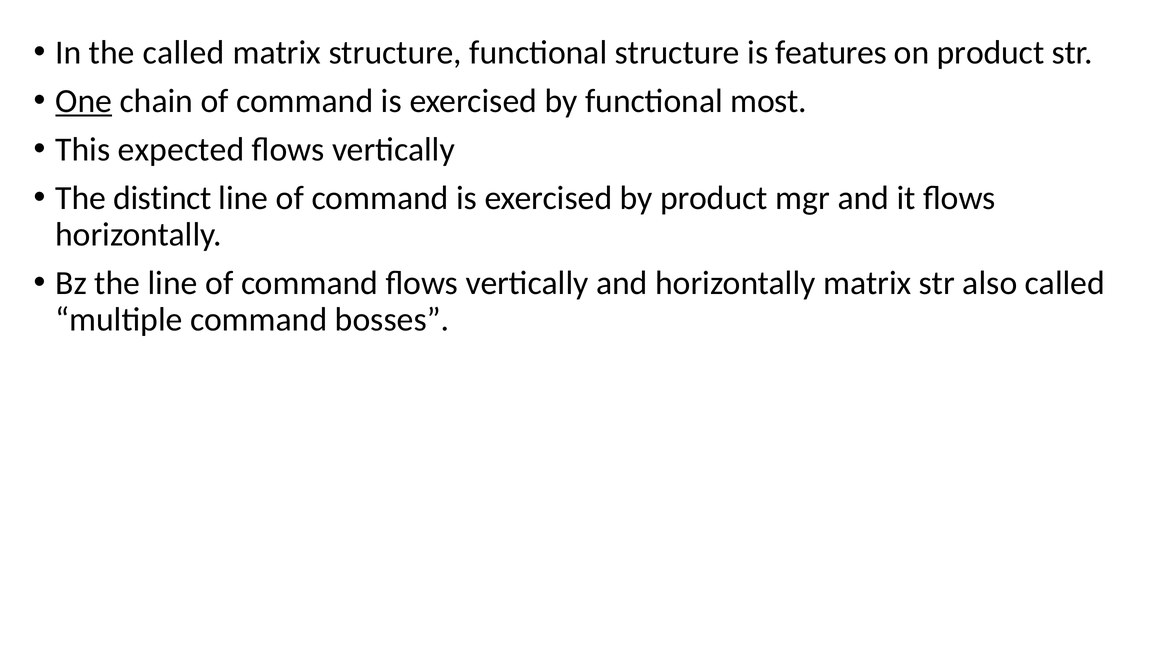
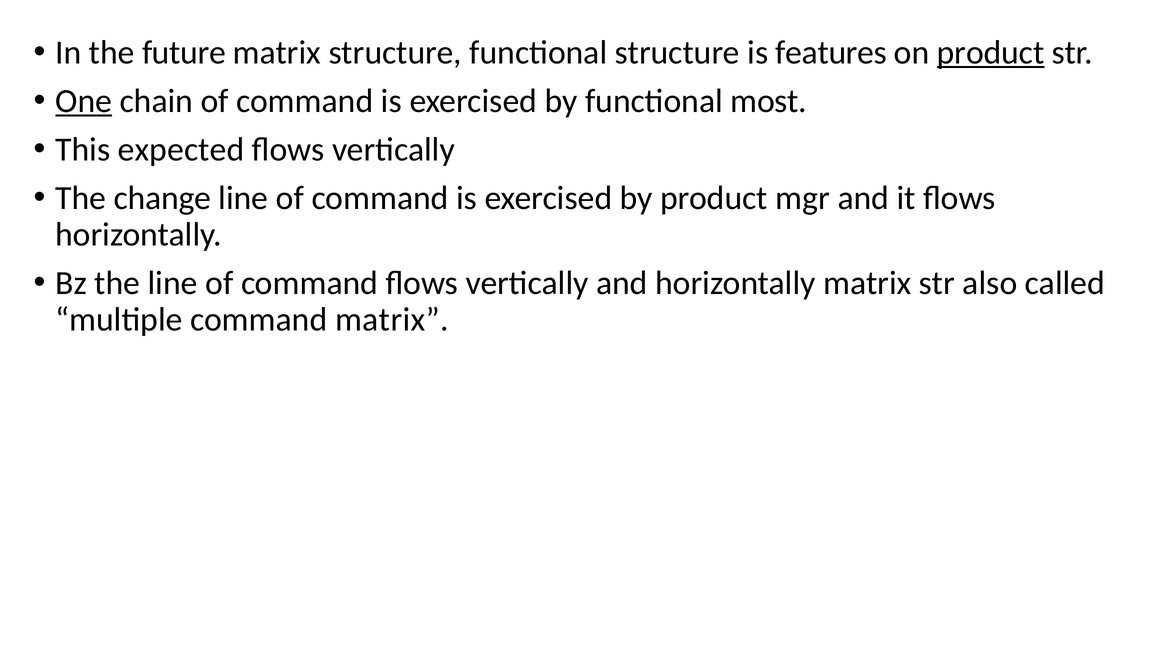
the called: called -> future (184, 53)
product underline: none -> present (991, 53)
distinct: distinct -> change (162, 198)
command bosses: bosses -> matrix (392, 319)
